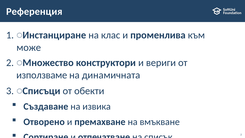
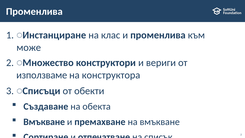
Референция: Референция -> Променлива (34, 12)
динамичната: динамичната -> конструктора (111, 75)
извика: извика -> обекта (97, 106)
Отворено: Отворено -> Вмъкване (44, 122)
